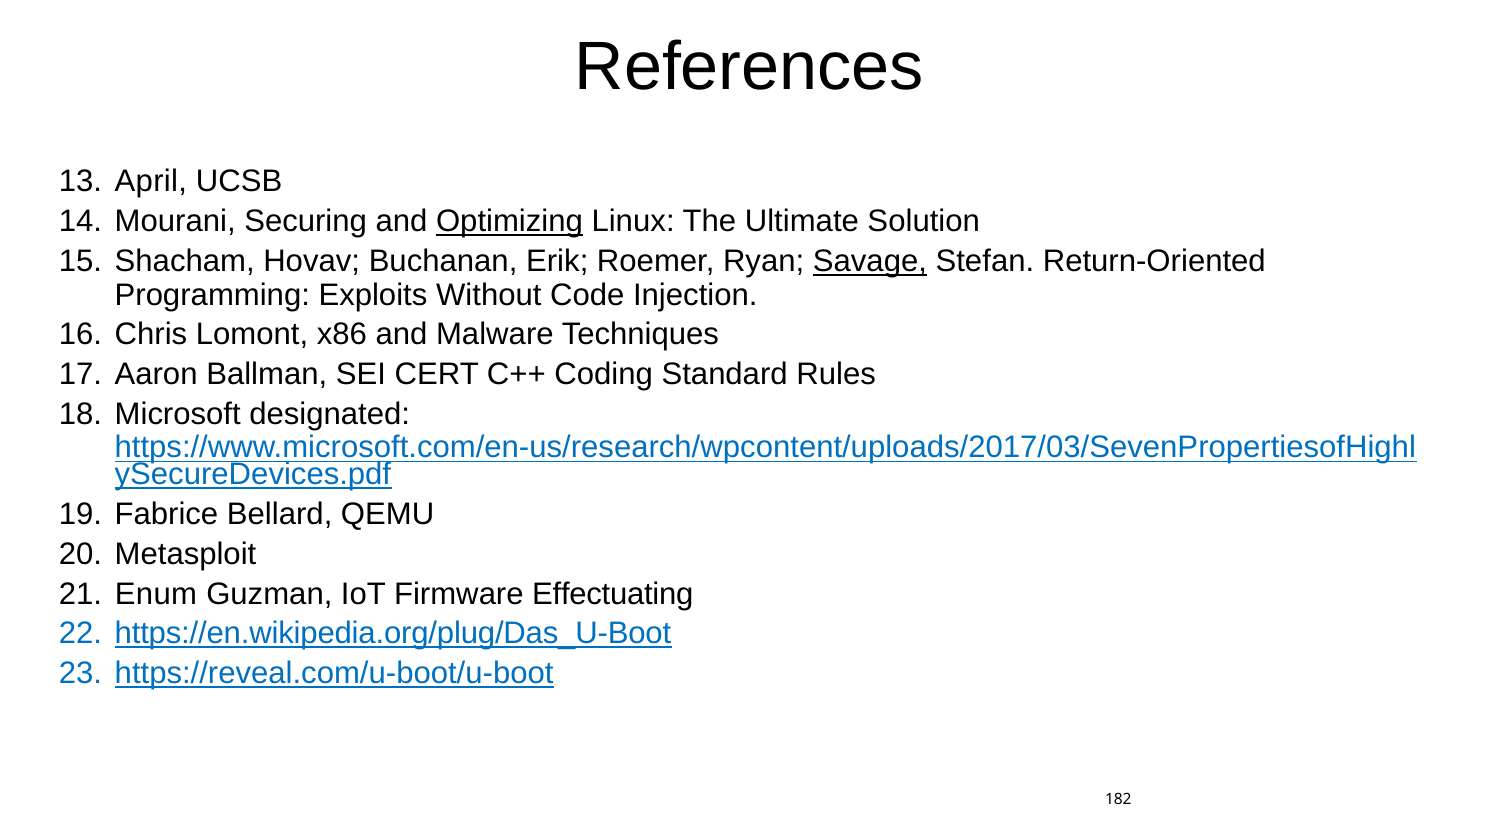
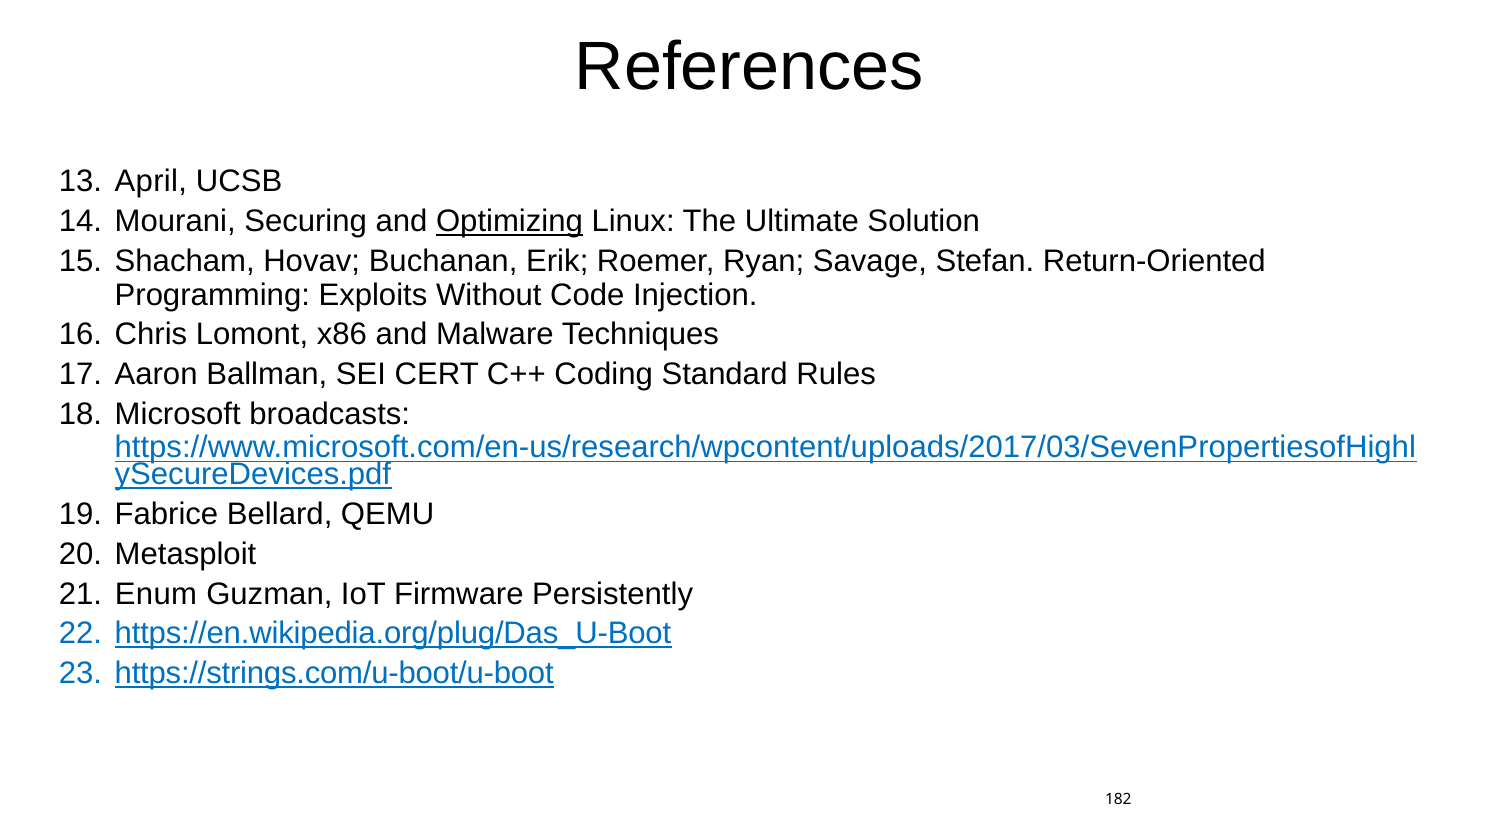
Savage underline: present -> none (870, 261)
designated: designated -> broadcasts (330, 414)
Effectuating: Effectuating -> Persistently (613, 594)
https://reveal.com/u-boot/u-boot: https://reveal.com/u-boot/u-boot -> https://strings.com/u-boot/u-boot (334, 673)
